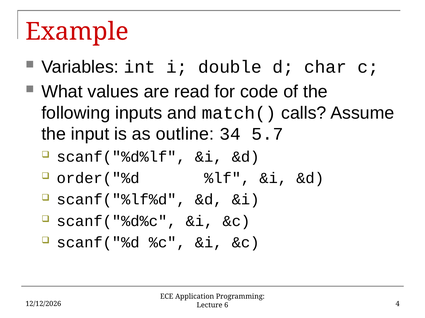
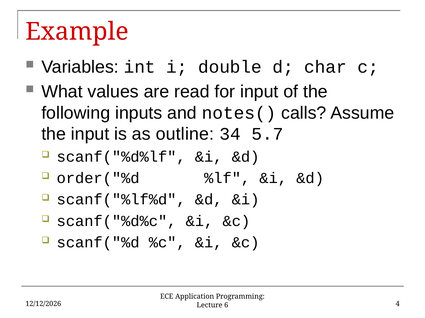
for code: code -> input (259, 92)
match(: match( -> notes( (239, 113)
